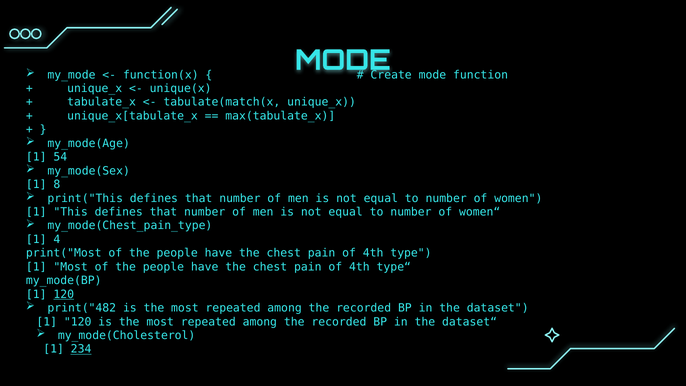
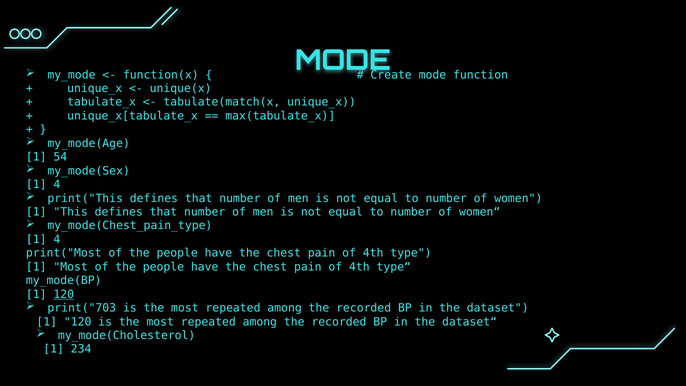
8: 8 -> 4 (57, 184)
print("482: print("482 -> print("703 (82, 308)
234 underline: present -> none (81, 349)
